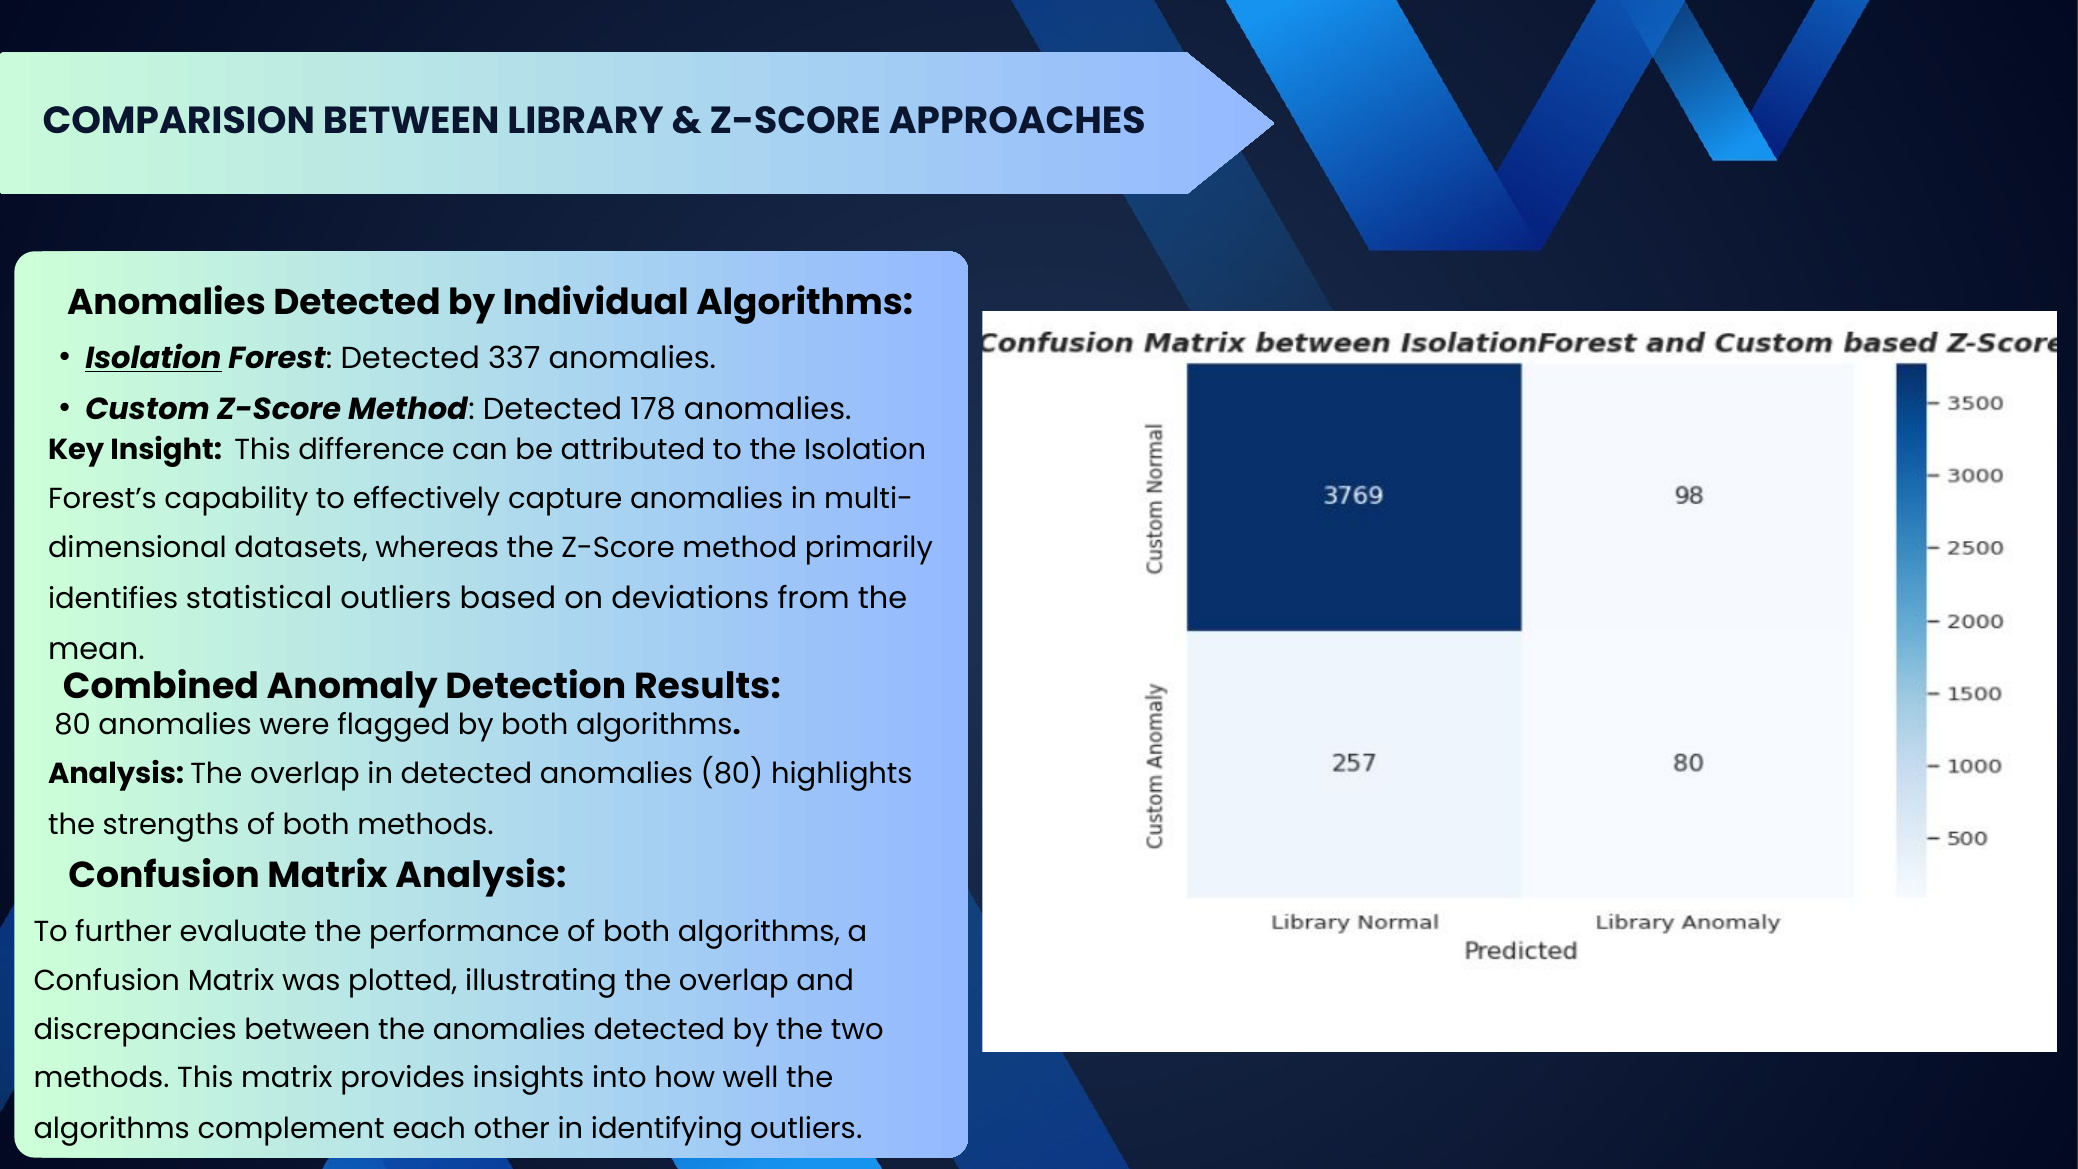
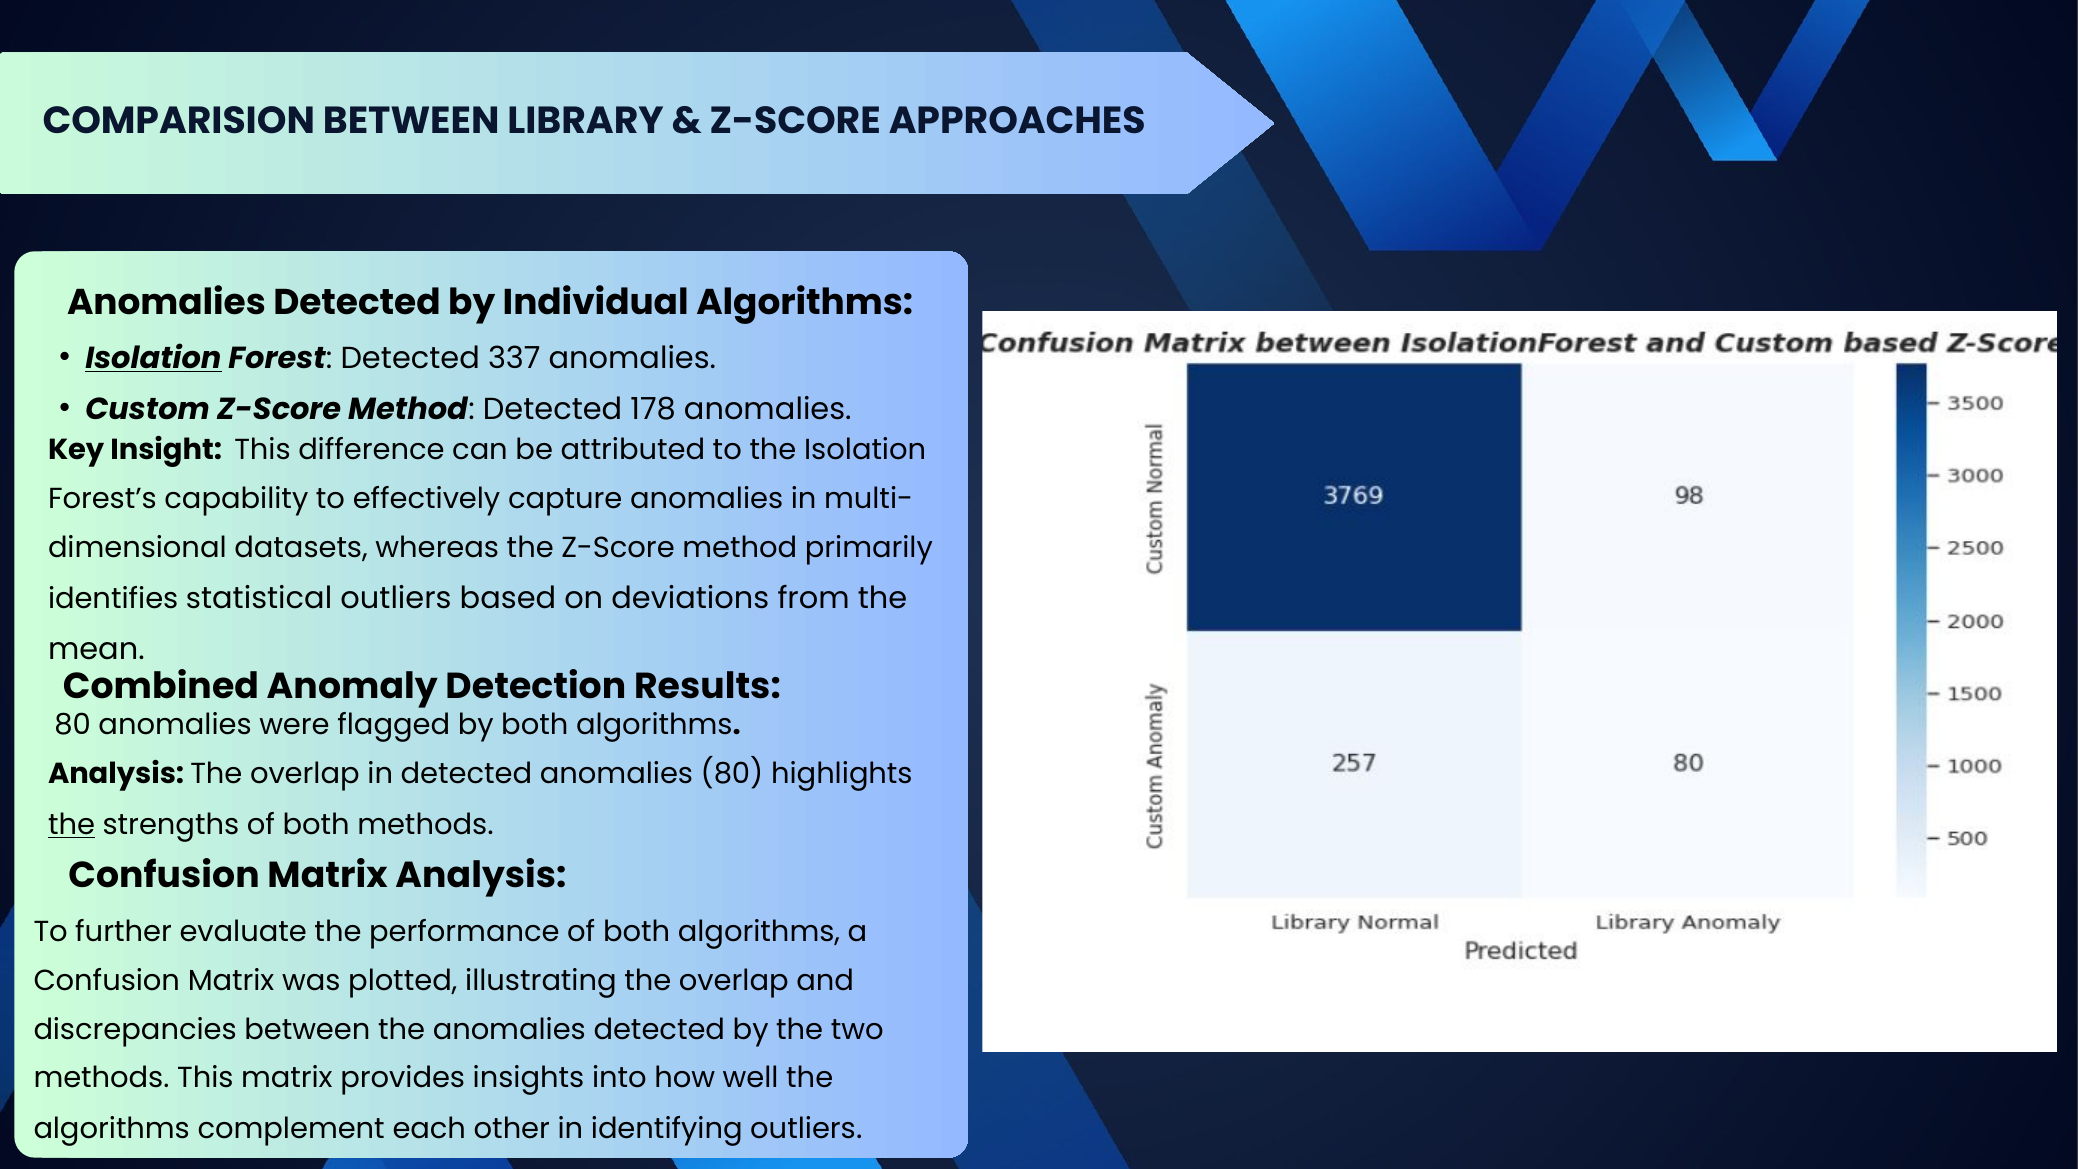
the underline: none -> present (72, 825)
